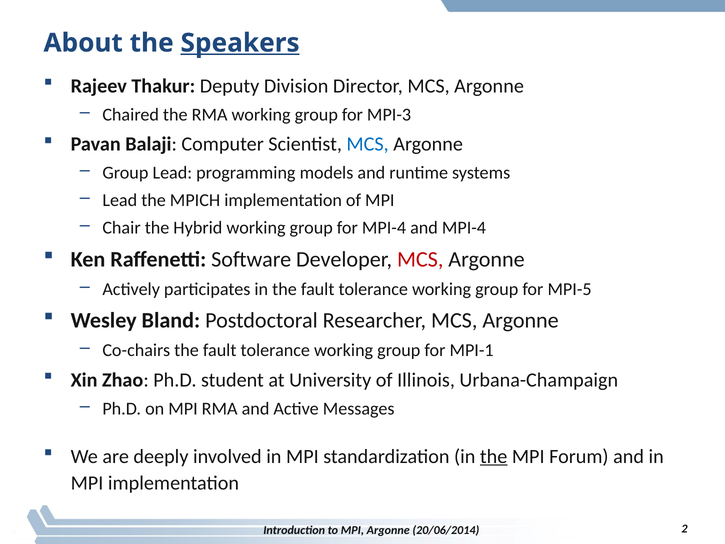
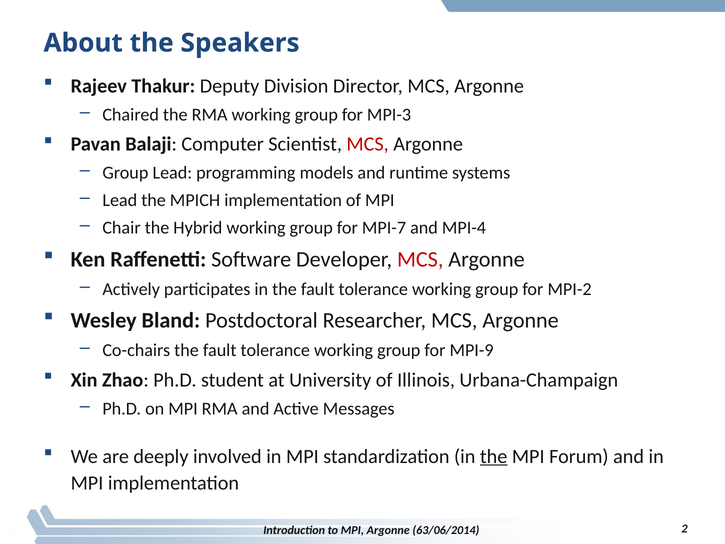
Speakers underline: present -> none (240, 43)
MCS colour: blue -> red (368, 144)
for MPI-4: MPI-4 -> MPI-7 (384, 228)
MPI-5: MPI-5 -> MPI-2 (570, 289)
MPI-1: MPI-1 -> MPI-9 (472, 350)
20/06/2014: 20/06/2014 -> 63/06/2014 (446, 530)
